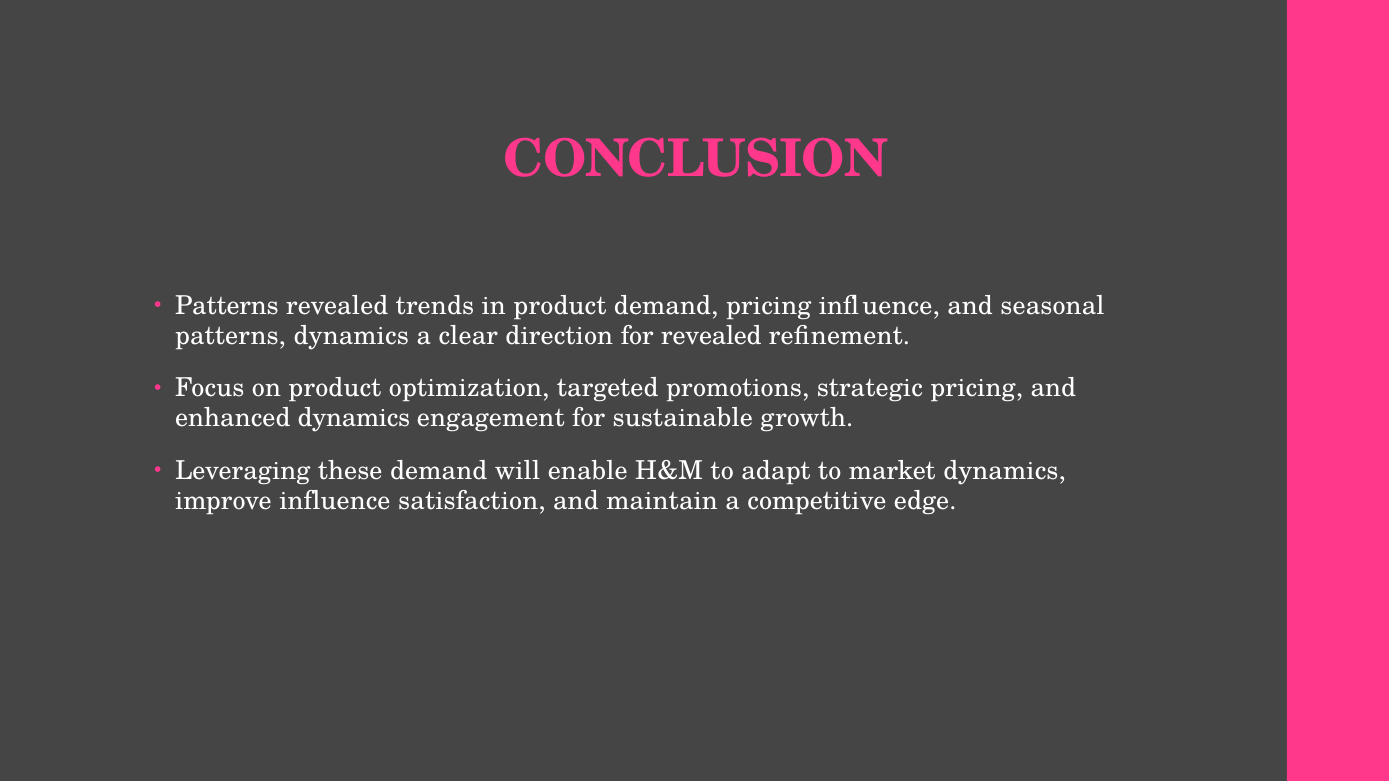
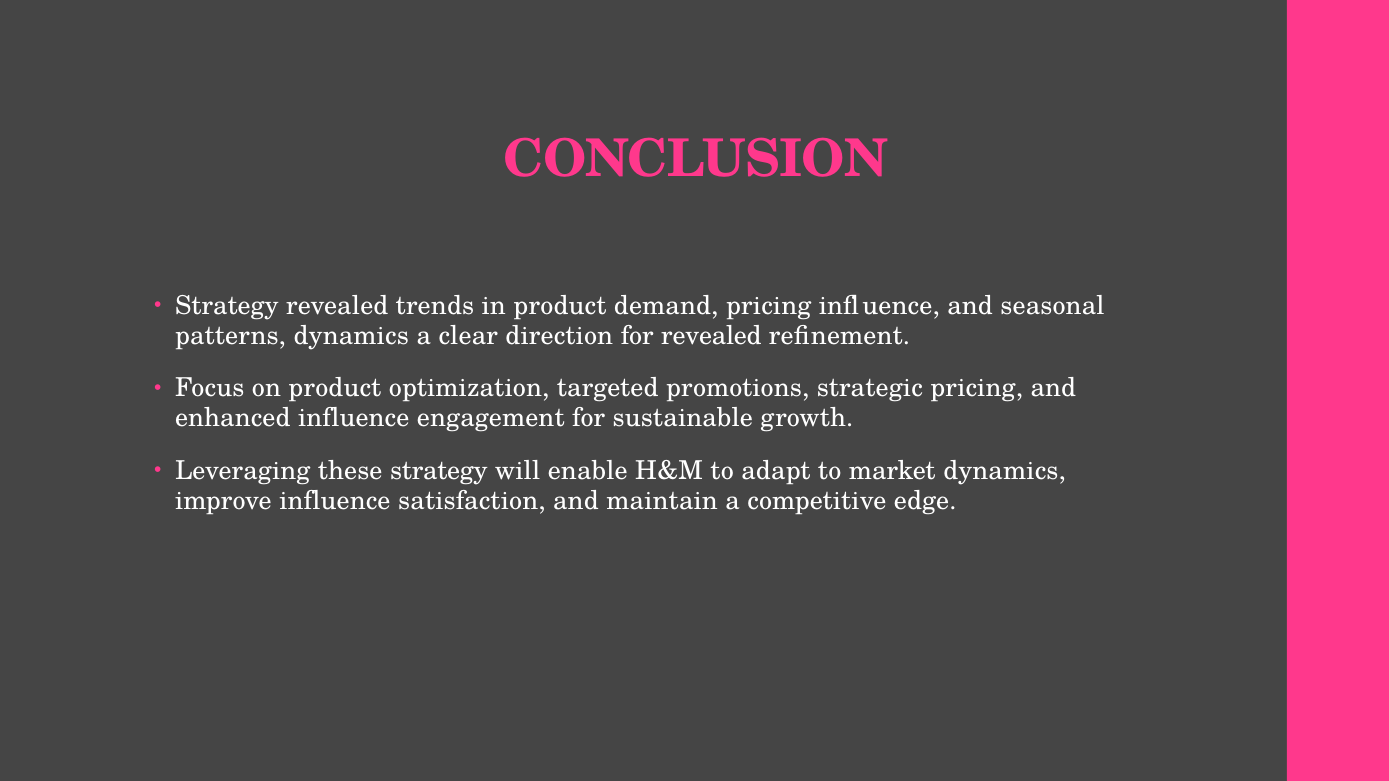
Patterns: Patterns -> Strategy (227, 306)
enhanced dynamics: dynamics -> influence (354, 418)
these demand: demand -> strategy (439, 471)
